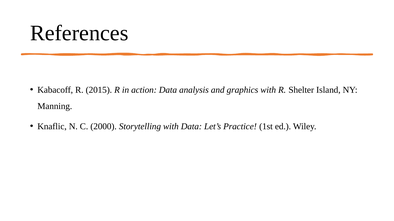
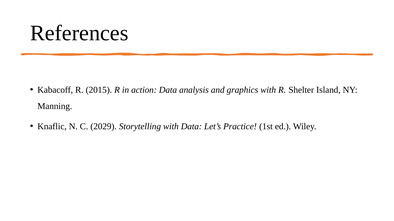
2000: 2000 -> 2029 (104, 127)
